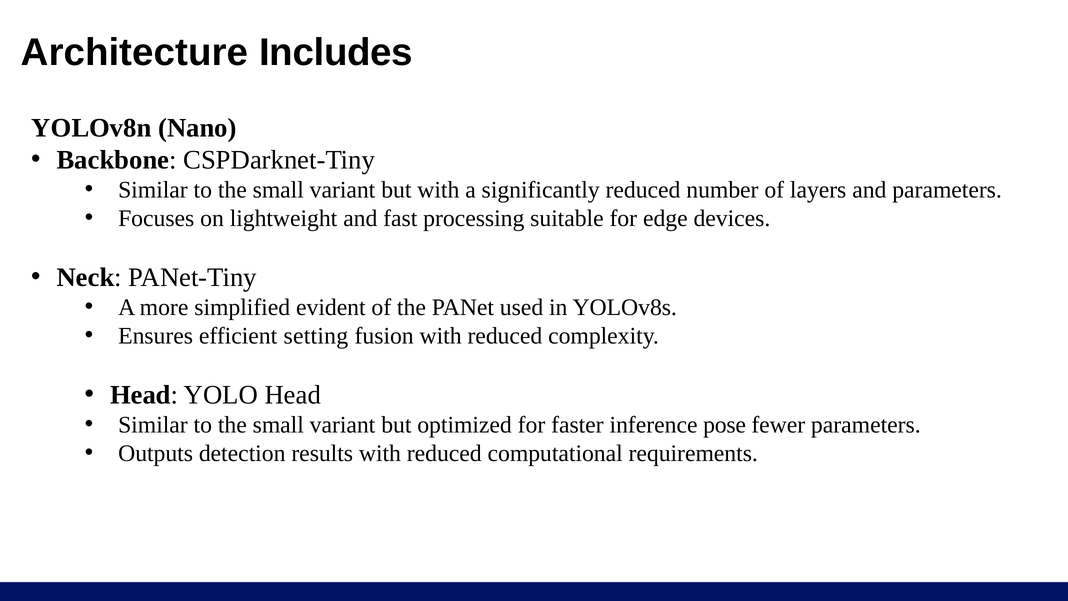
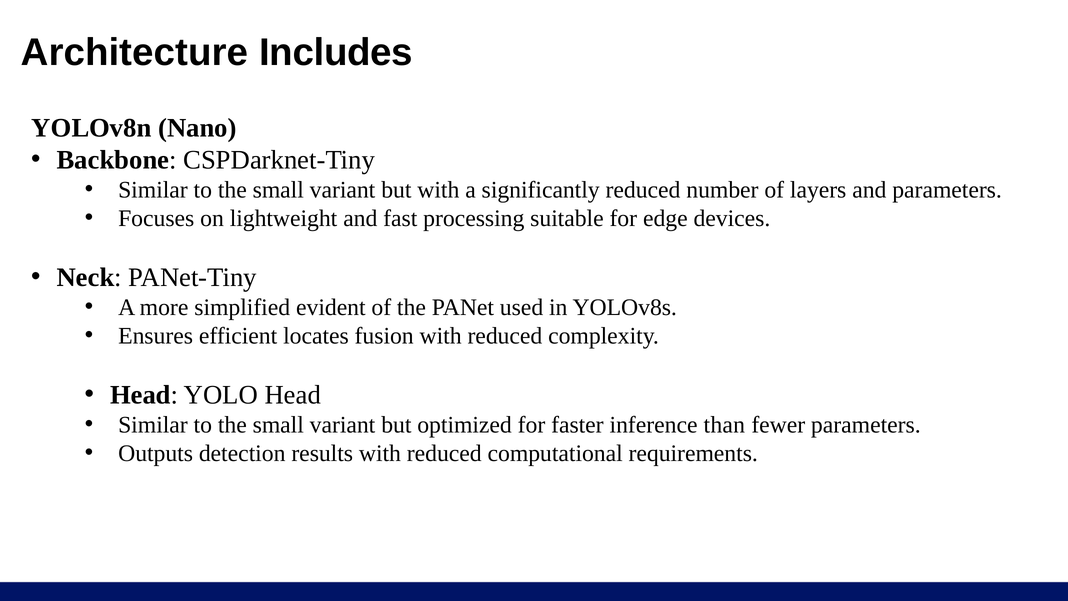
setting: setting -> locates (316, 336)
pose: pose -> than (724, 425)
